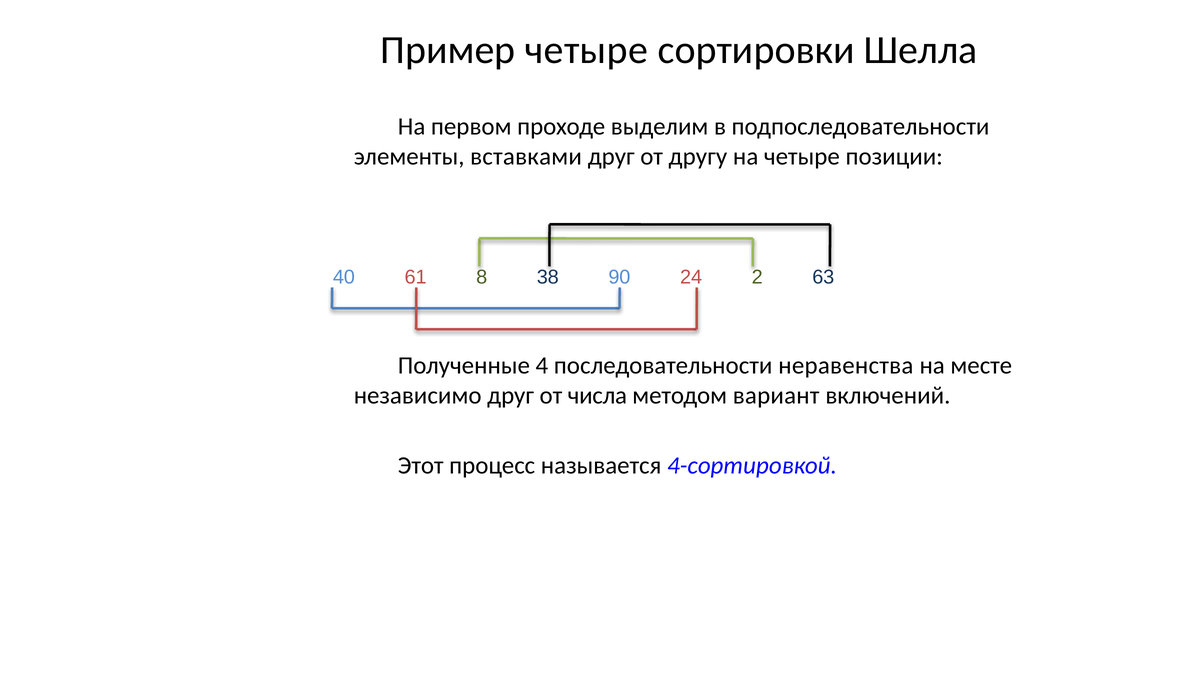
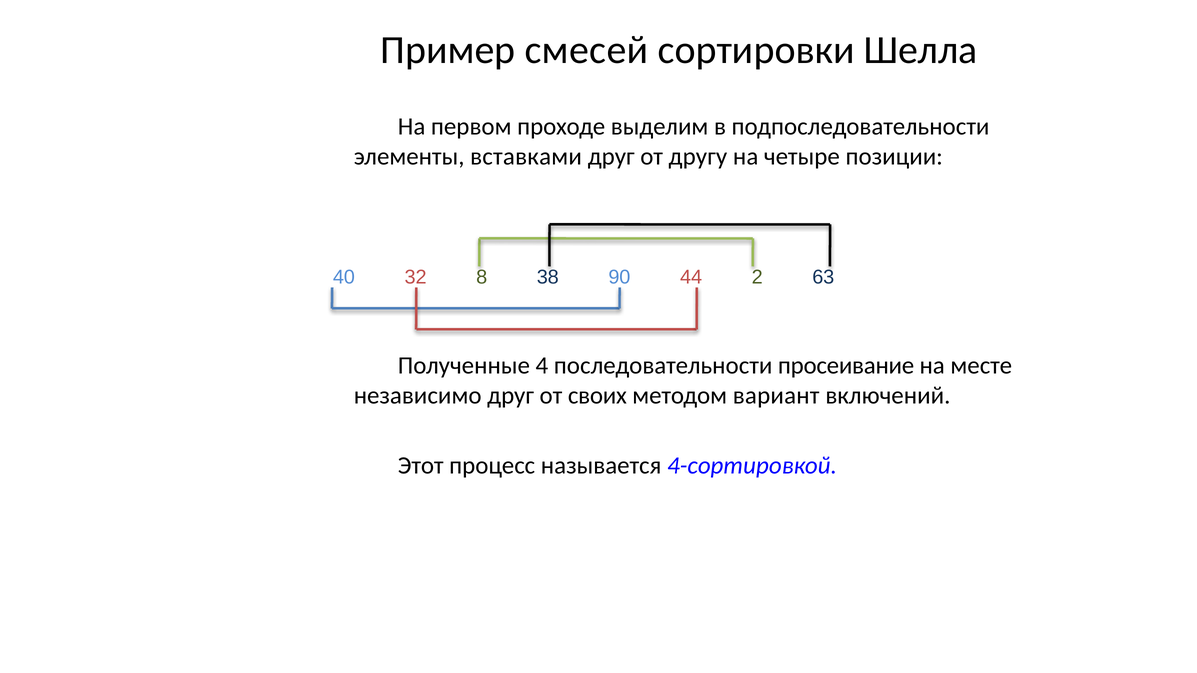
Пример четыре: четыре -> смесей (586, 50)
61: 61 -> 32 (416, 277)
24: 24 -> 44 (691, 277)
неравенства: неравенства -> просеивание (846, 366)
числа: числа -> своих (597, 396)
